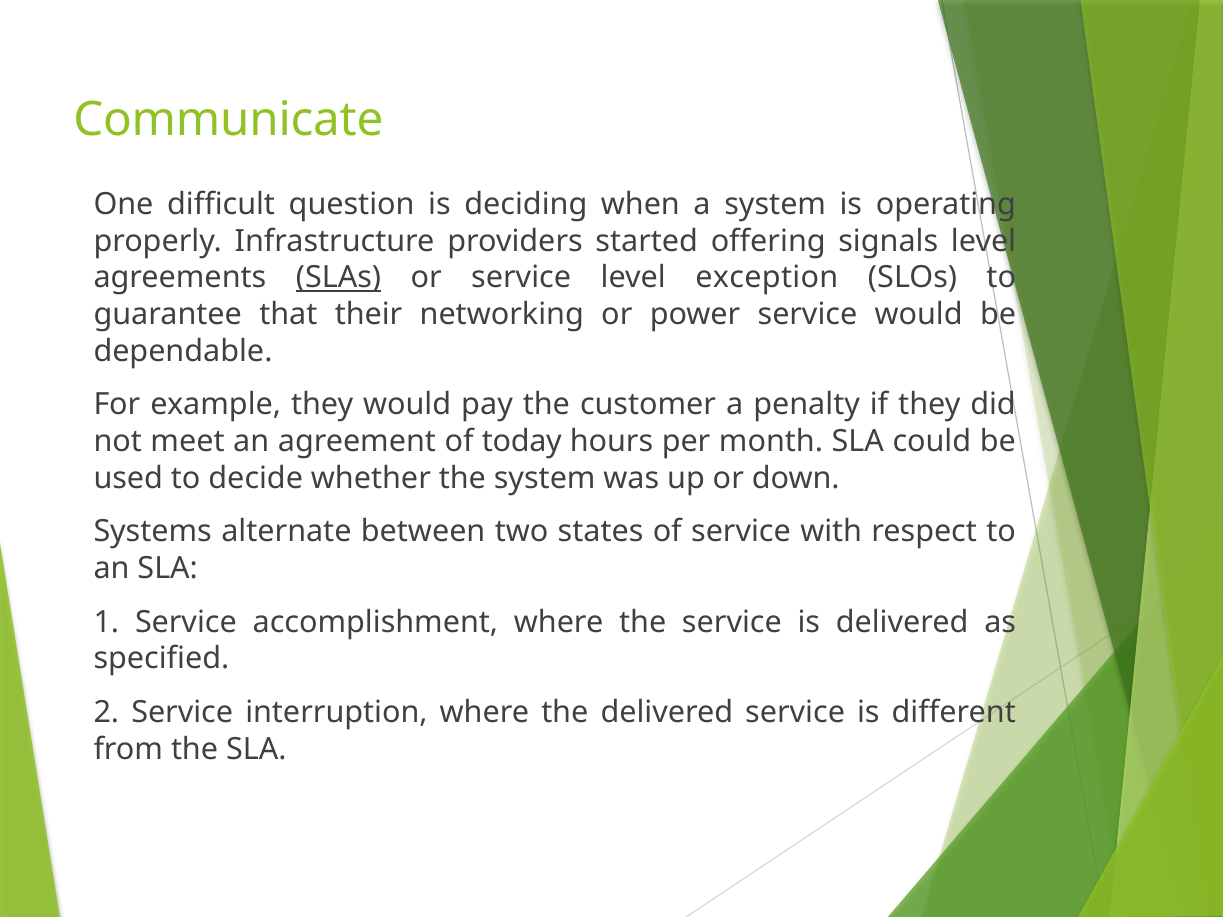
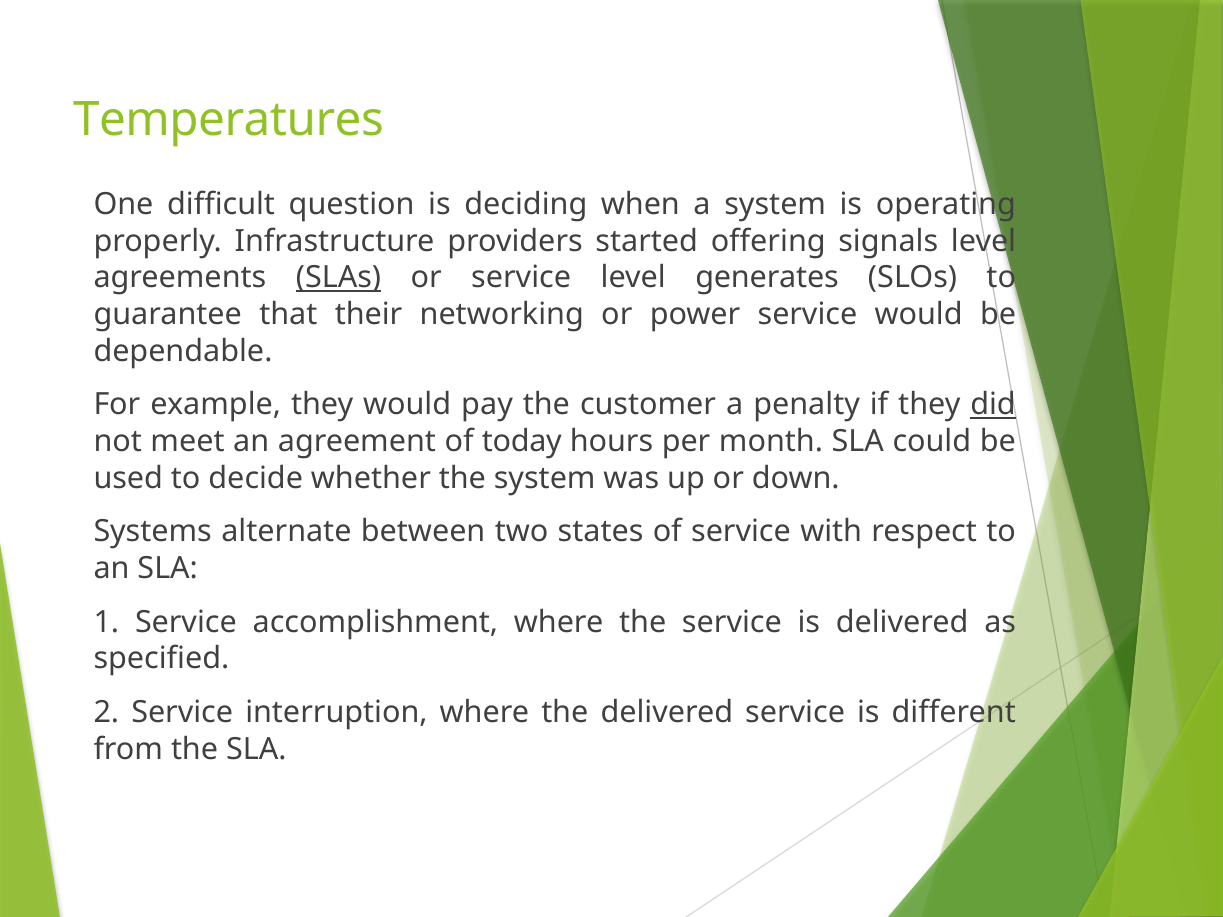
Communicate: Communicate -> Temperatures (228, 119)
exception: exception -> generates (767, 278)
did underline: none -> present (993, 405)
